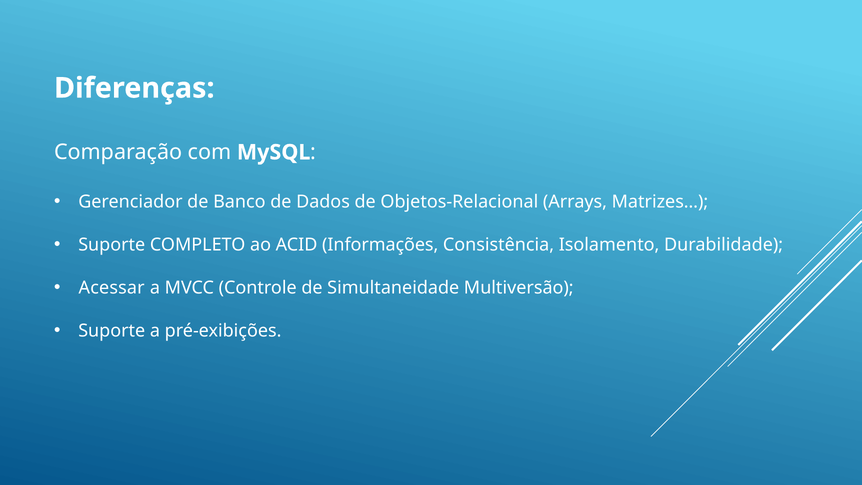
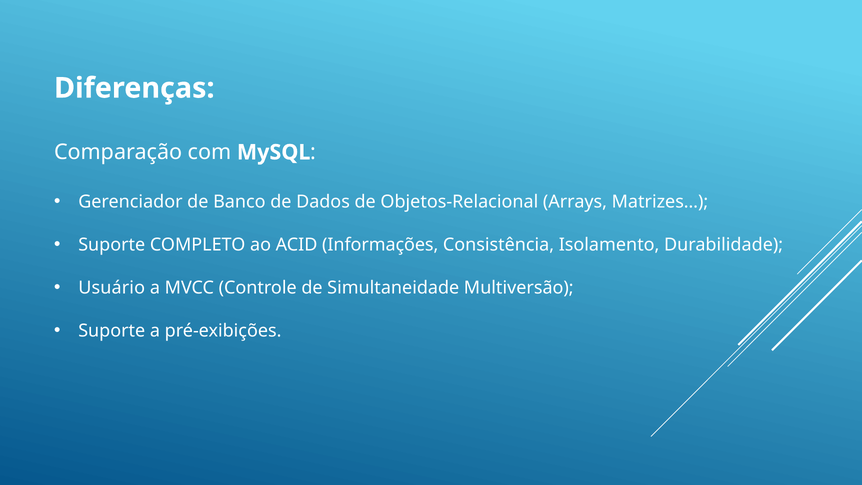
Acessar: Acessar -> Usuário (112, 288)
